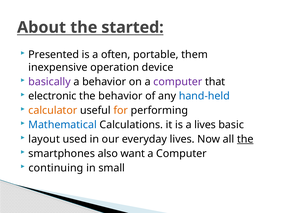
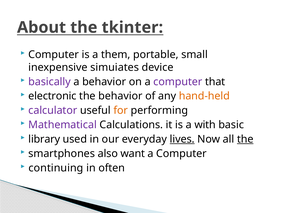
started: started -> tkinter (132, 27)
Presented: Presented -> Computer (54, 55)
often: often -> them (116, 55)
them: them -> small (195, 55)
operation: operation -> simuiates (115, 67)
hand-held colour: blue -> orange (204, 96)
calculator colour: orange -> purple (53, 110)
Mathematical colour: blue -> purple (63, 125)
a lives: lives -> with (205, 125)
layout: layout -> library (44, 139)
lives underline: none -> present (182, 139)
small: small -> often (112, 168)
